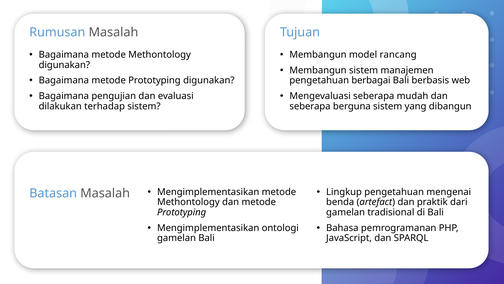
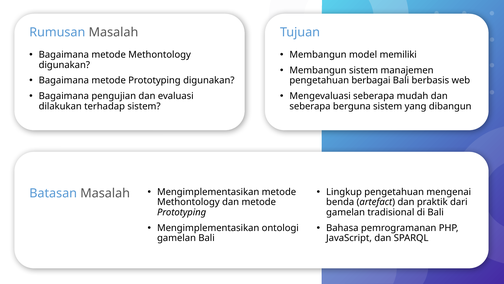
rancang: rancang -> memiliki (398, 55)
